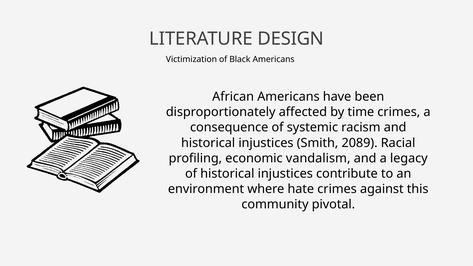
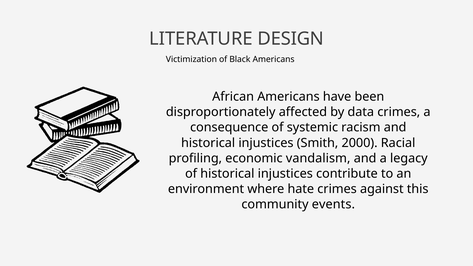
time: time -> data (361, 112)
2089: 2089 -> 2000 (360, 143)
pivotal: pivotal -> events (333, 204)
